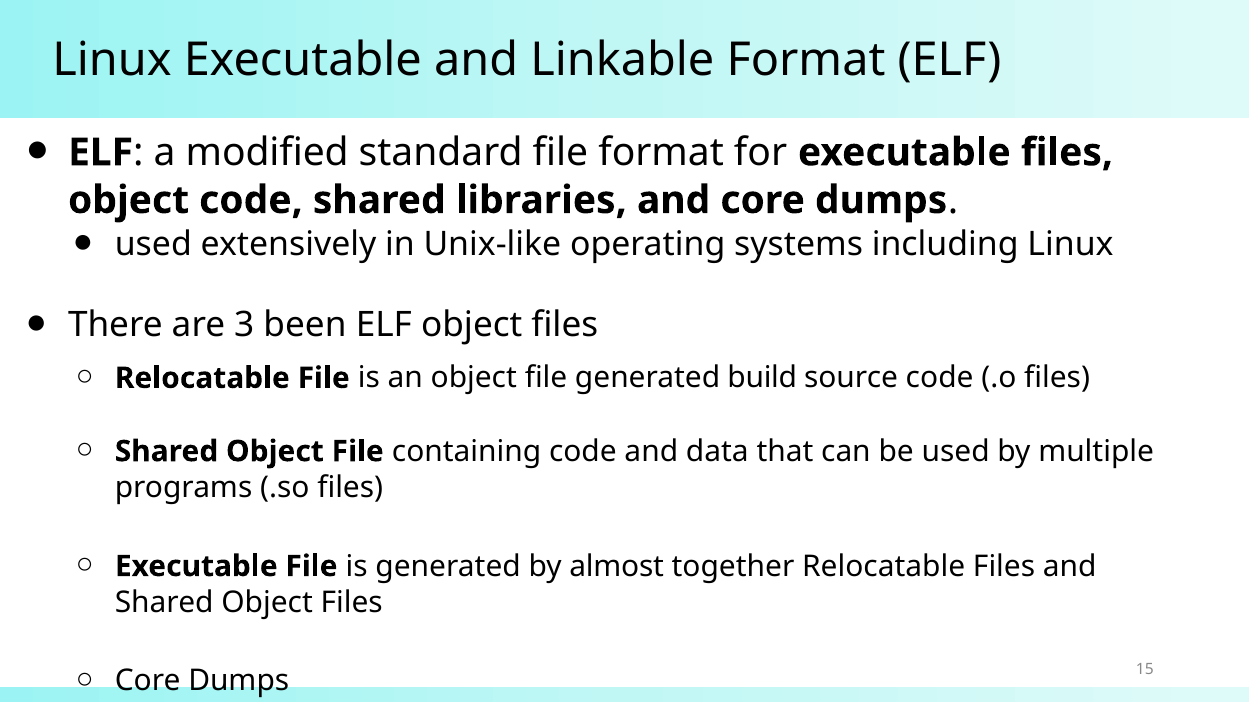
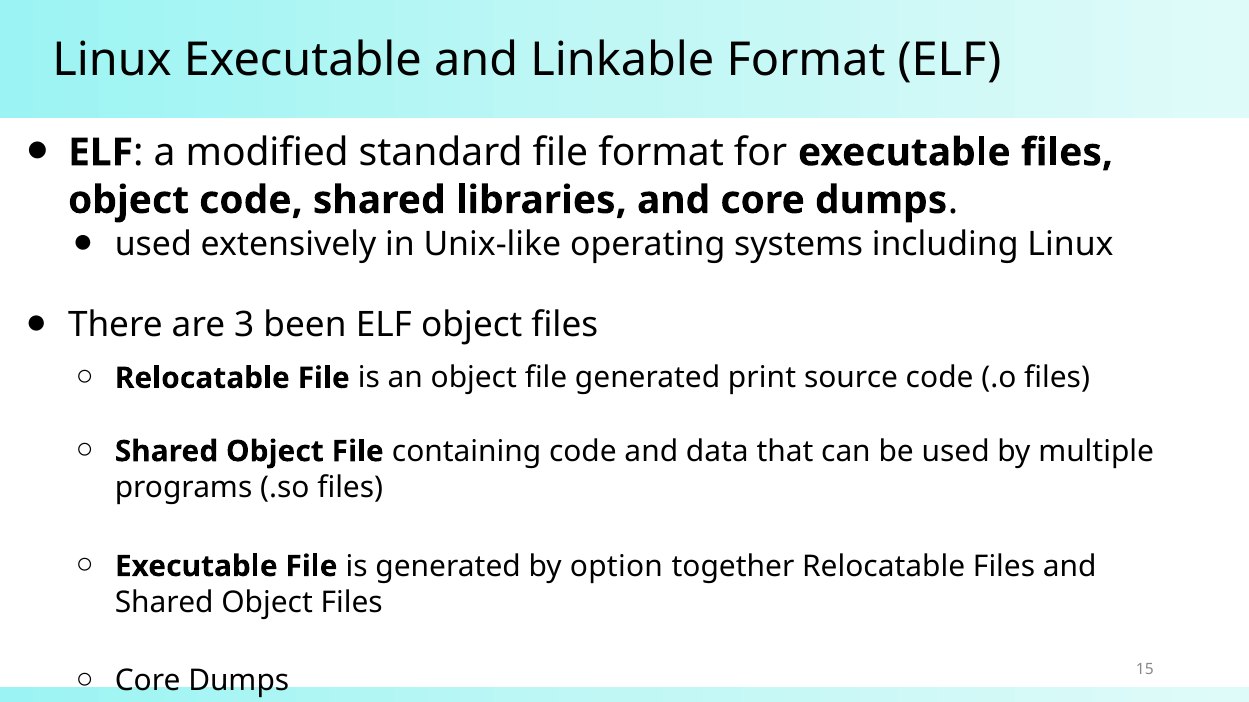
build: build -> print (762, 378)
almost: almost -> option (616, 567)
